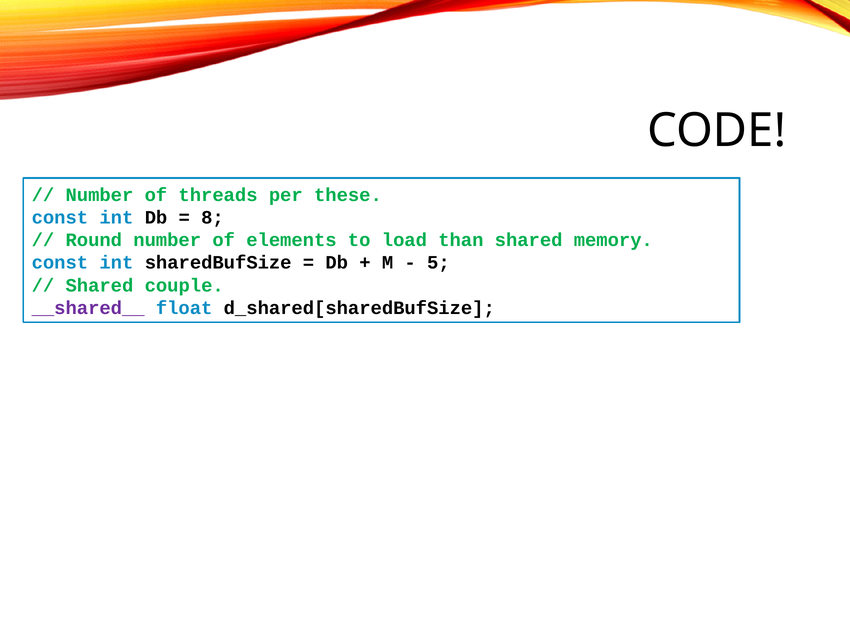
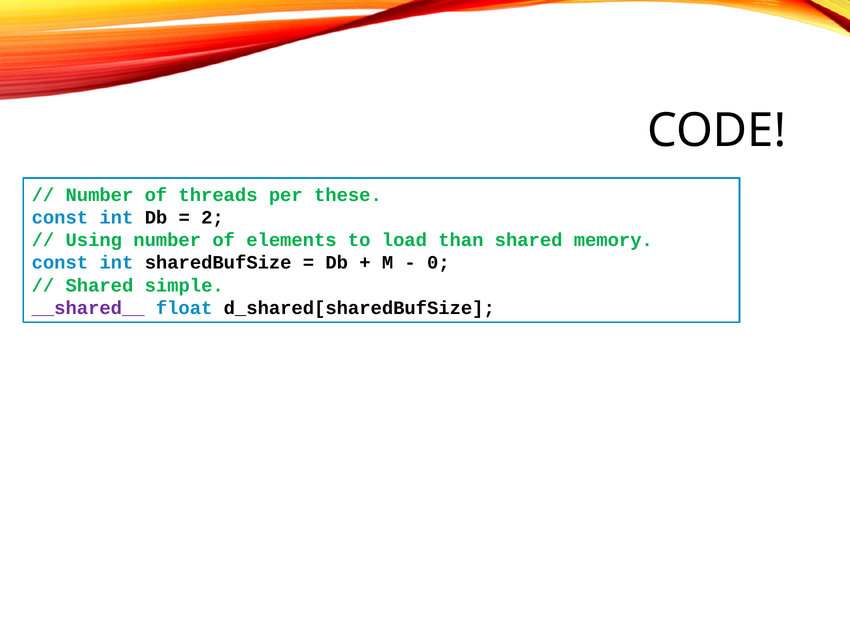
8: 8 -> 2 (213, 218)
Round: Round -> Using (94, 240)
5: 5 -> 0 (438, 263)
couple: couple -> simple (184, 286)
